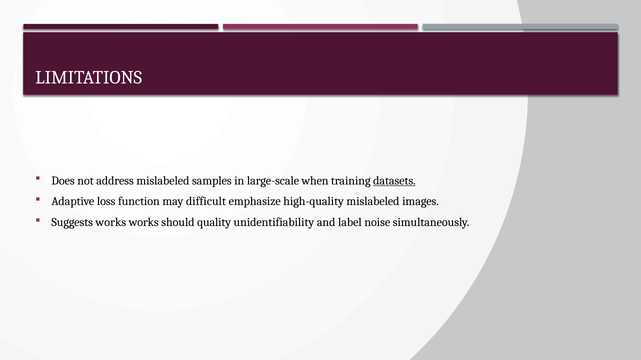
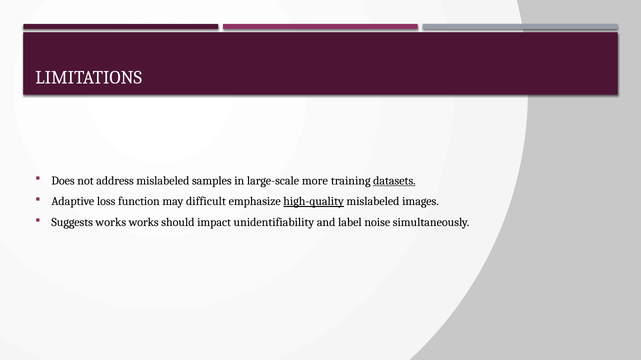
when: when -> more (315, 181)
high-quality underline: none -> present (314, 202)
quality: quality -> impact (214, 223)
